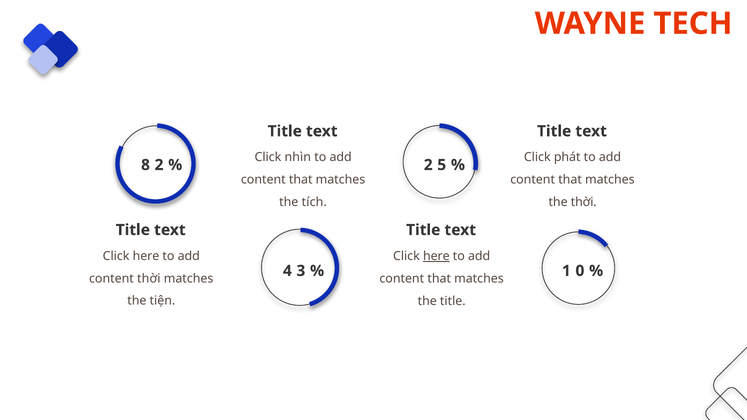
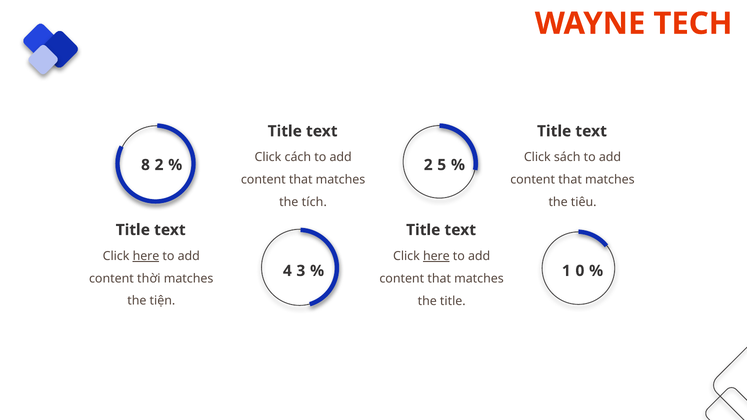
nhìn: nhìn -> cách (298, 157)
phát: phát -> sách (567, 157)
the thời: thời -> tiêu (584, 202)
here underline: none -> present (146, 256)
